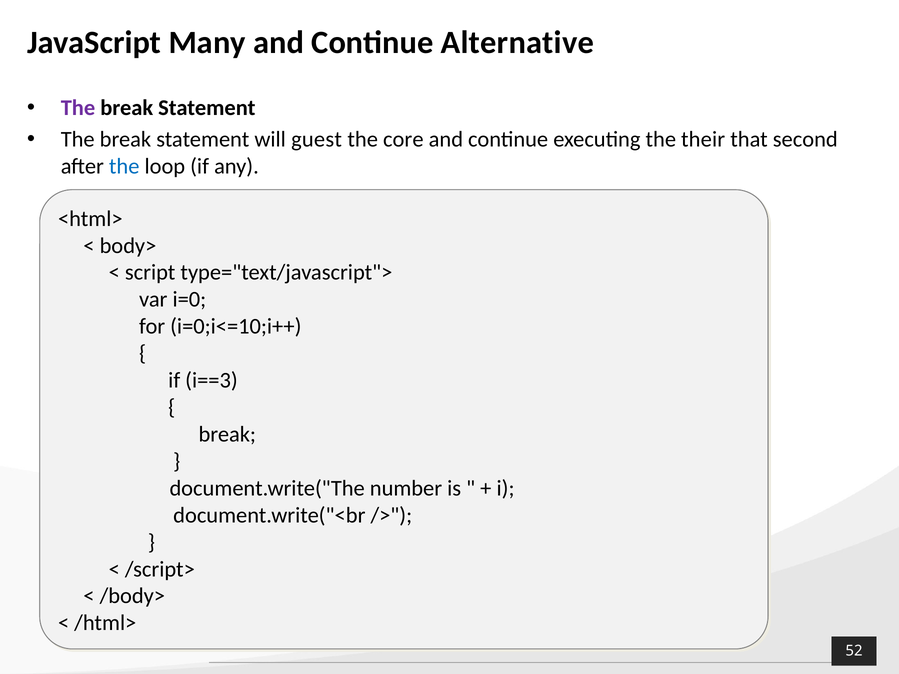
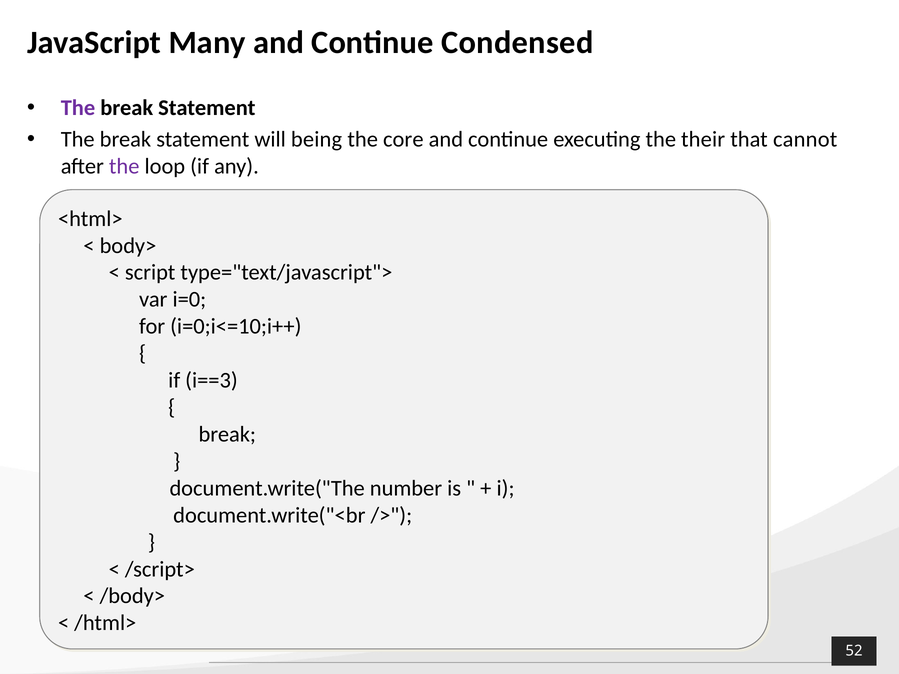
Alternative: Alternative -> Condensed (517, 43)
guest: guest -> being (317, 140)
second: second -> cannot (805, 140)
the colour: blue -> purple (124, 166)
